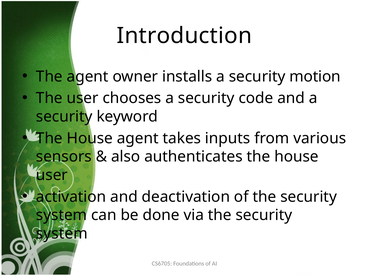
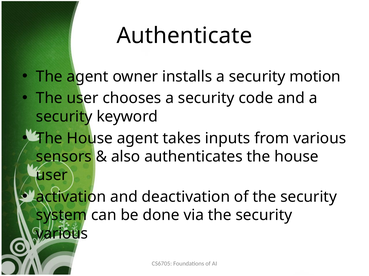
Introduction: Introduction -> Authenticate (184, 36)
system: system -> various (62, 234)
